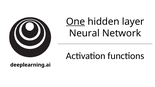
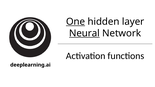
Neural underline: none -> present (84, 33)
